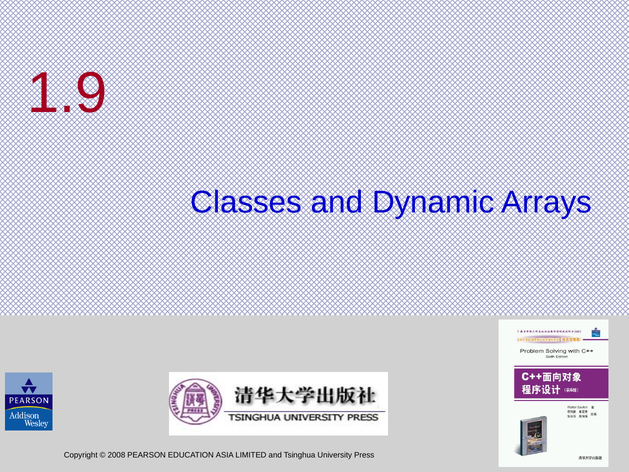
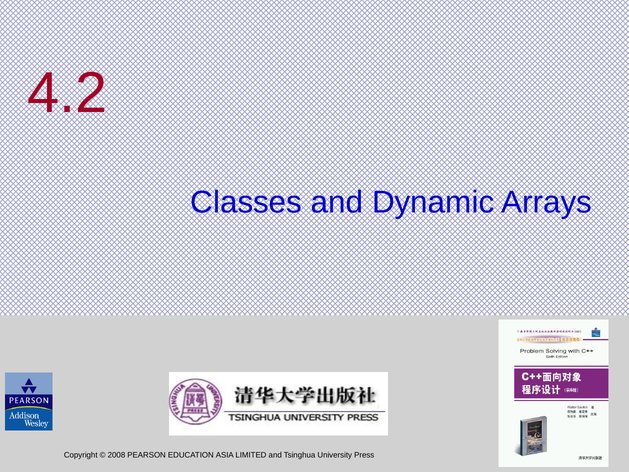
1.9: 1.9 -> 4.2 (67, 93)
